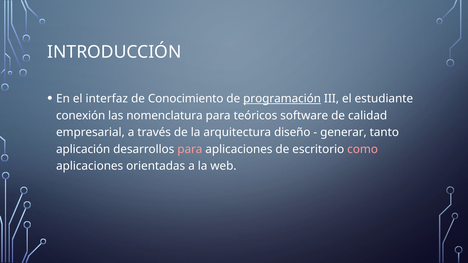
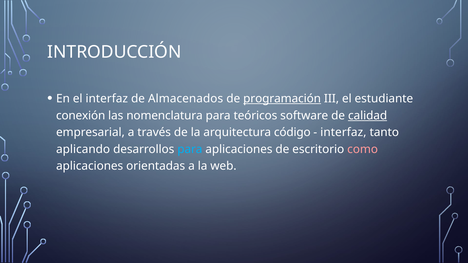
Conocimiento: Conocimiento -> Almacenados (186, 99)
calidad underline: none -> present (368, 116)
diseño: diseño -> código (292, 132)
generar: generar -> interfaz (343, 132)
aplicación: aplicación -> aplicando (83, 149)
para colour: pink -> light blue (190, 149)
